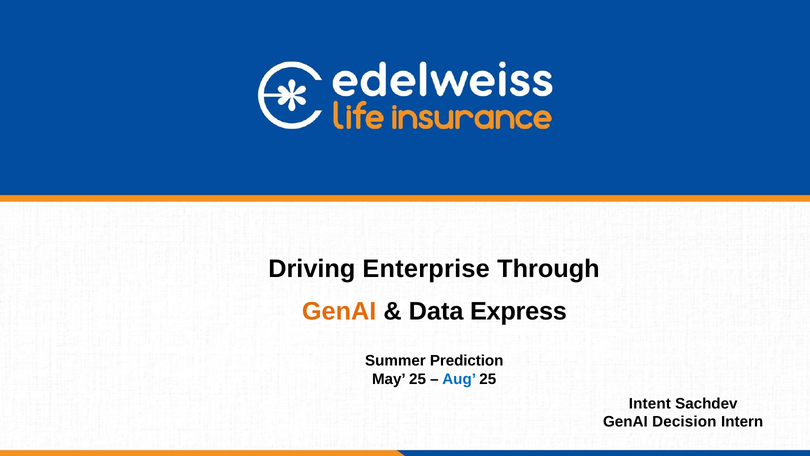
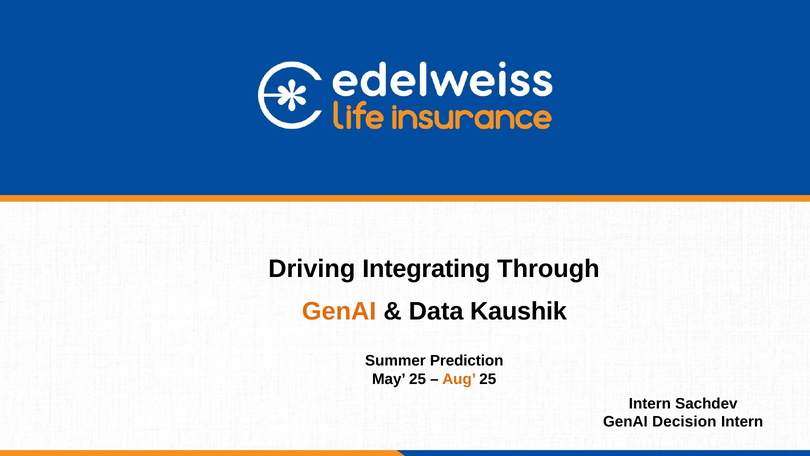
Enterprise: Enterprise -> Integrating (426, 269)
Express: Express -> Kaushik (518, 311)
Aug colour: blue -> orange (459, 379)
Intent: Intent -> Intern (650, 403)
